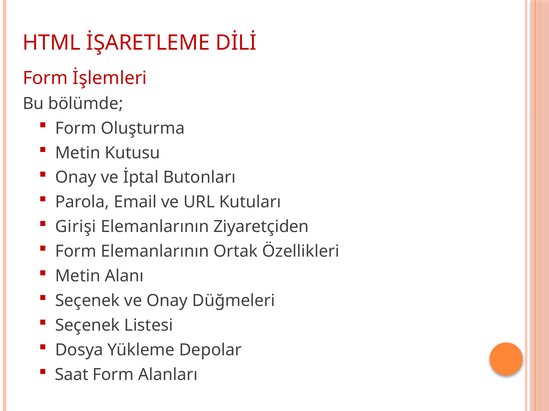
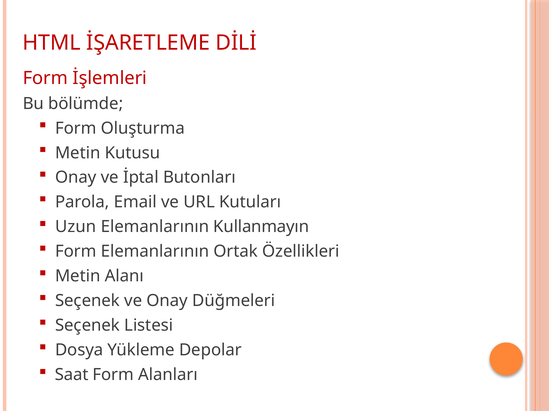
Girişi: Girişi -> Uzun (76, 227)
Ziyaretçiden: Ziyaretçiden -> Kullanmayın (261, 227)
